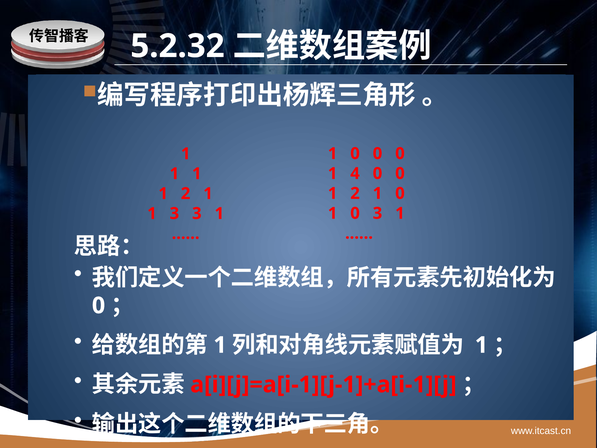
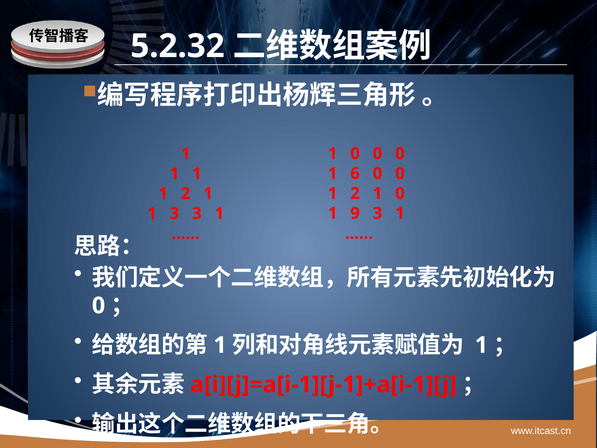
4: 4 -> 6 (355, 173)
0: 0 -> 9 (355, 213)
